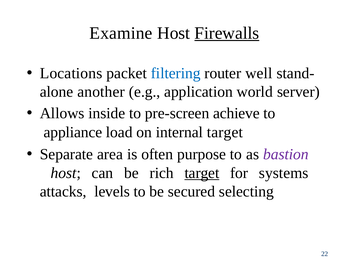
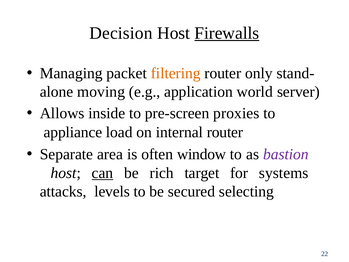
Examine: Examine -> Decision (121, 33)
Locations: Locations -> Managing (71, 73)
filtering colour: blue -> orange (176, 73)
well: well -> only (259, 73)
another: another -> moving (101, 92)
achieve: achieve -> proxies (236, 113)
internal target: target -> router (225, 132)
purpose: purpose -> window (202, 154)
can underline: none -> present (102, 173)
target underline: present -> none (202, 173)
